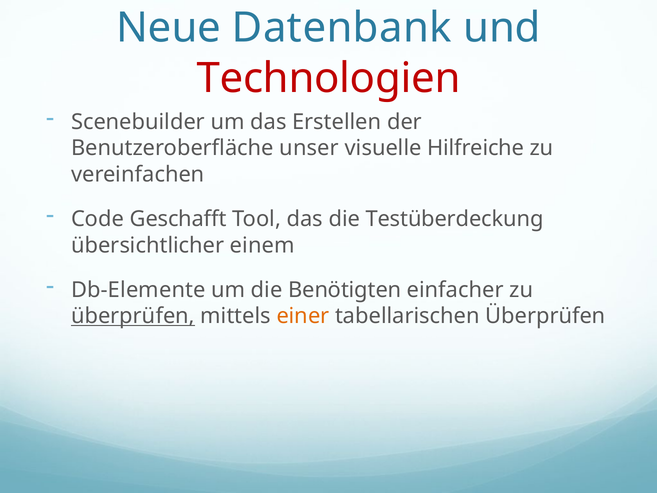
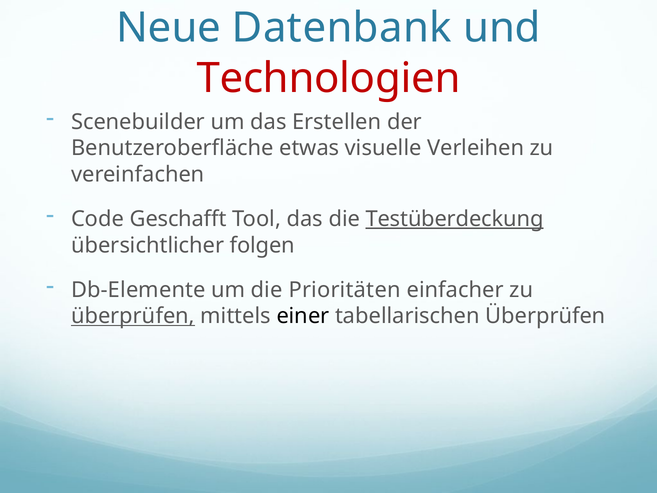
unser: unser -> etwas (309, 148)
Hilfreiche: Hilfreiche -> Verleihen (476, 148)
Testüberdeckung underline: none -> present (455, 219)
einem: einem -> folgen (262, 245)
Benötigten: Benötigten -> Prioritäten (345, 290)
einer colour: orange -> black (303, 316)
